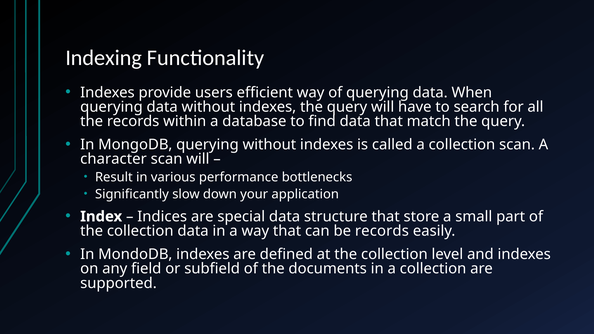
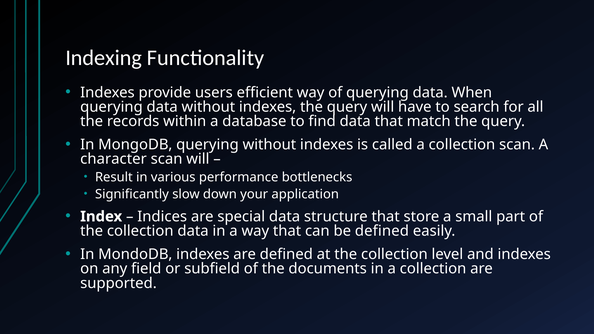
be records: records -> defined (382, 231)
